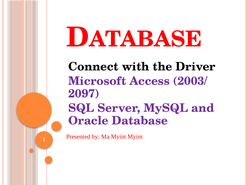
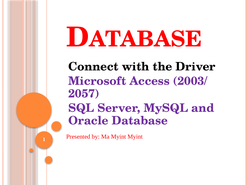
2097: 2097 -> 2057 (84, 94)
